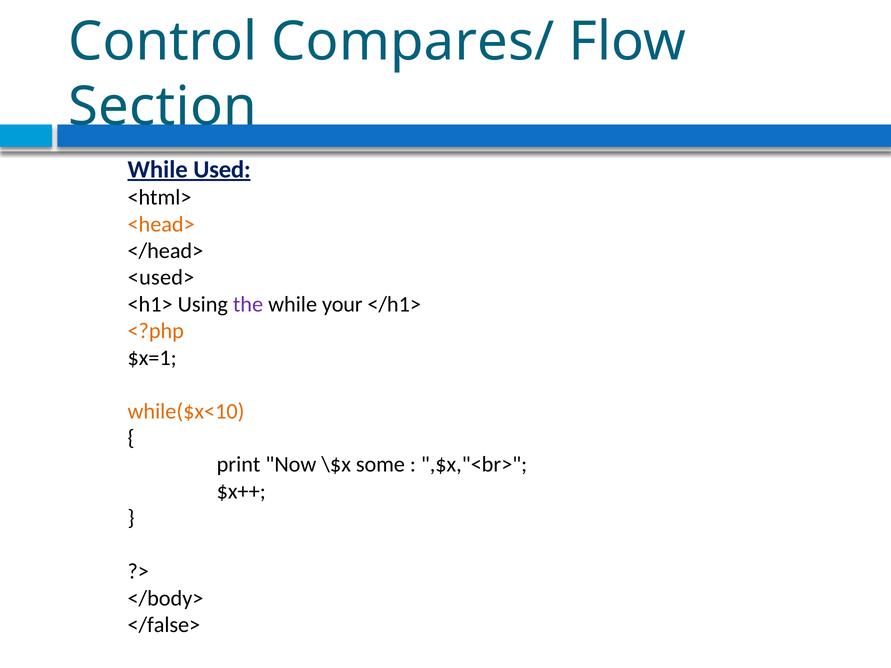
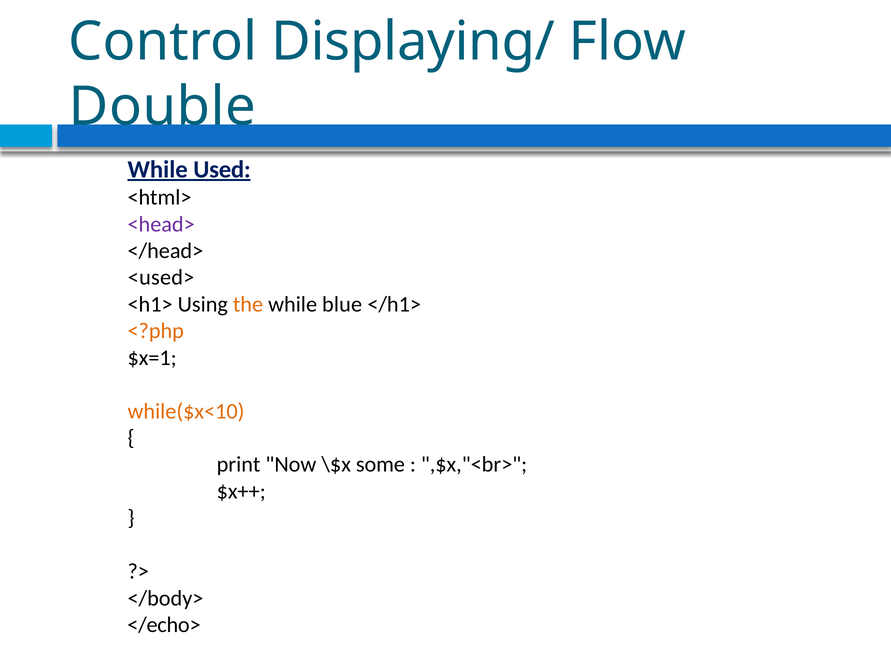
Compares/: Compares/ -> Displaying/ (413, 42)
Section: Section -> Double (162, 107)
<head> colour: orange -> purple (161, 224)
the colour: purple -> orange (248, 304)
your: your -> blue (342, 304)
</false>: </false> -> </echo> (164, 625)
